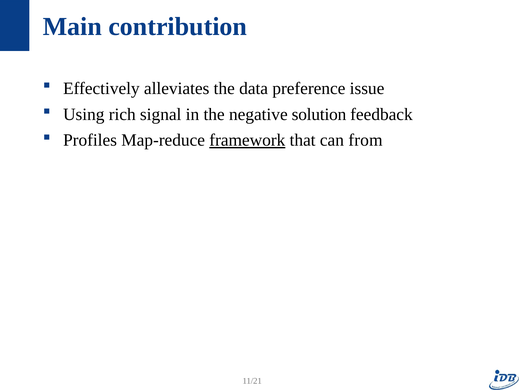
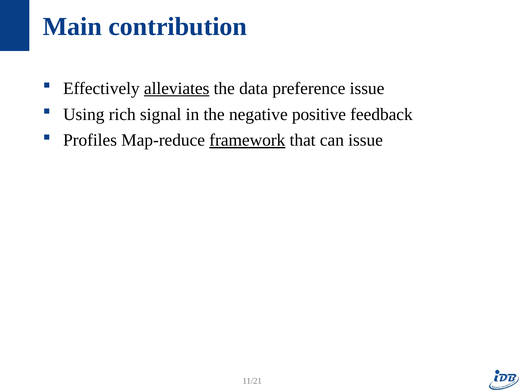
alleviates underline: none -> present (177, 88)
solution: solution -> positive (319, 114)
can from: from -> issue (366, 140)
